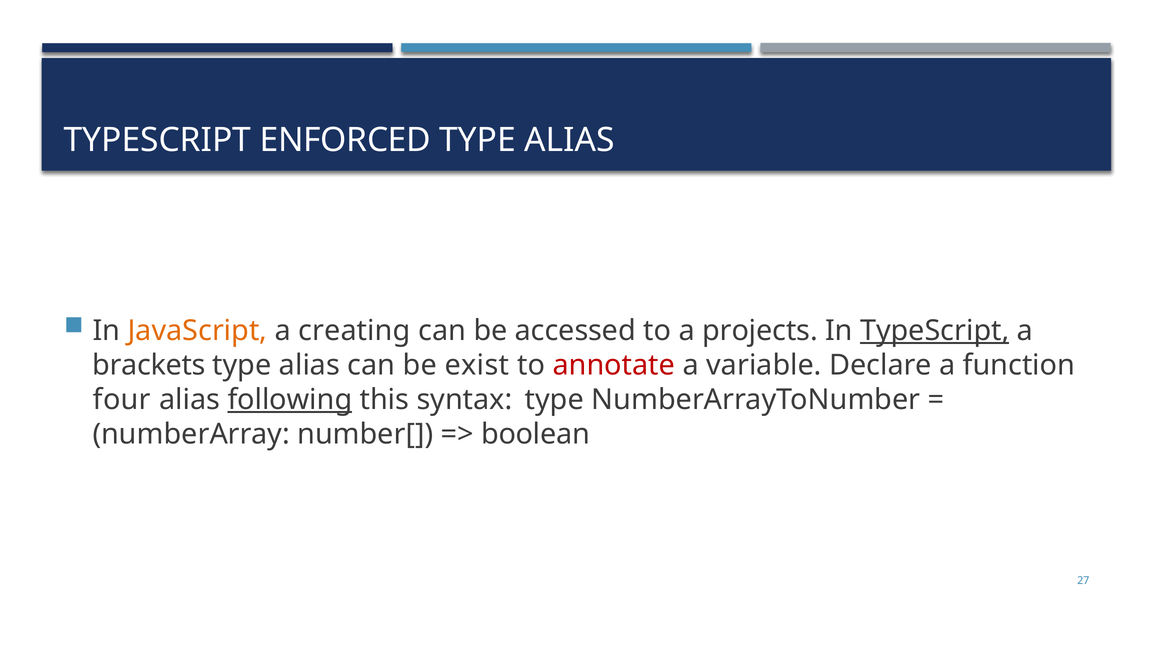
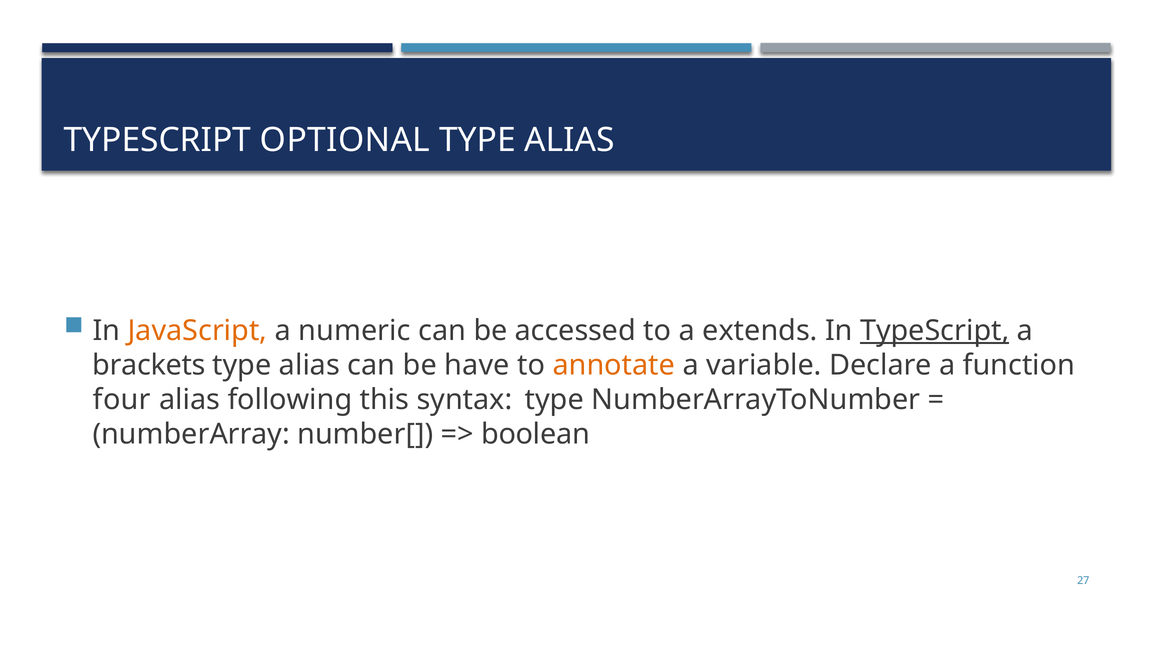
ENFORCED: ENFORCED -> OPTIONAL (345, 140)
creating: creating -> numeric (355, 330)
projects: projects -> extends (760, 330)
exist: exist -> have (477, 365)
annotate colour: red -> orange (614, 365)
following underline: present -> none (290, 399)
